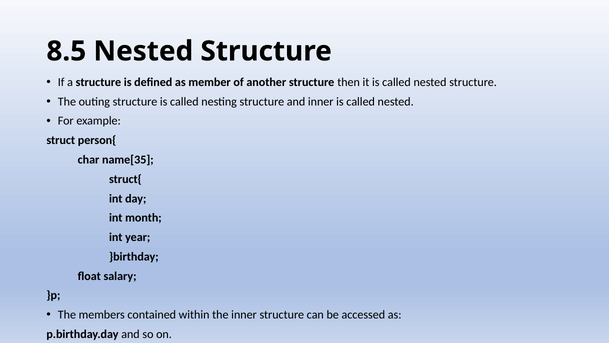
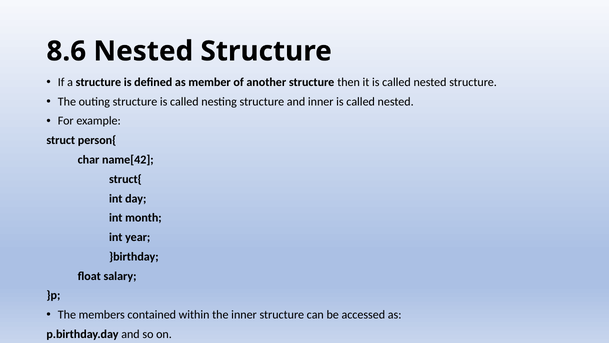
8.5: 8.5 -> 8.6 (66, 51)
name[35: name[35 -> name[42 (128, 160)
